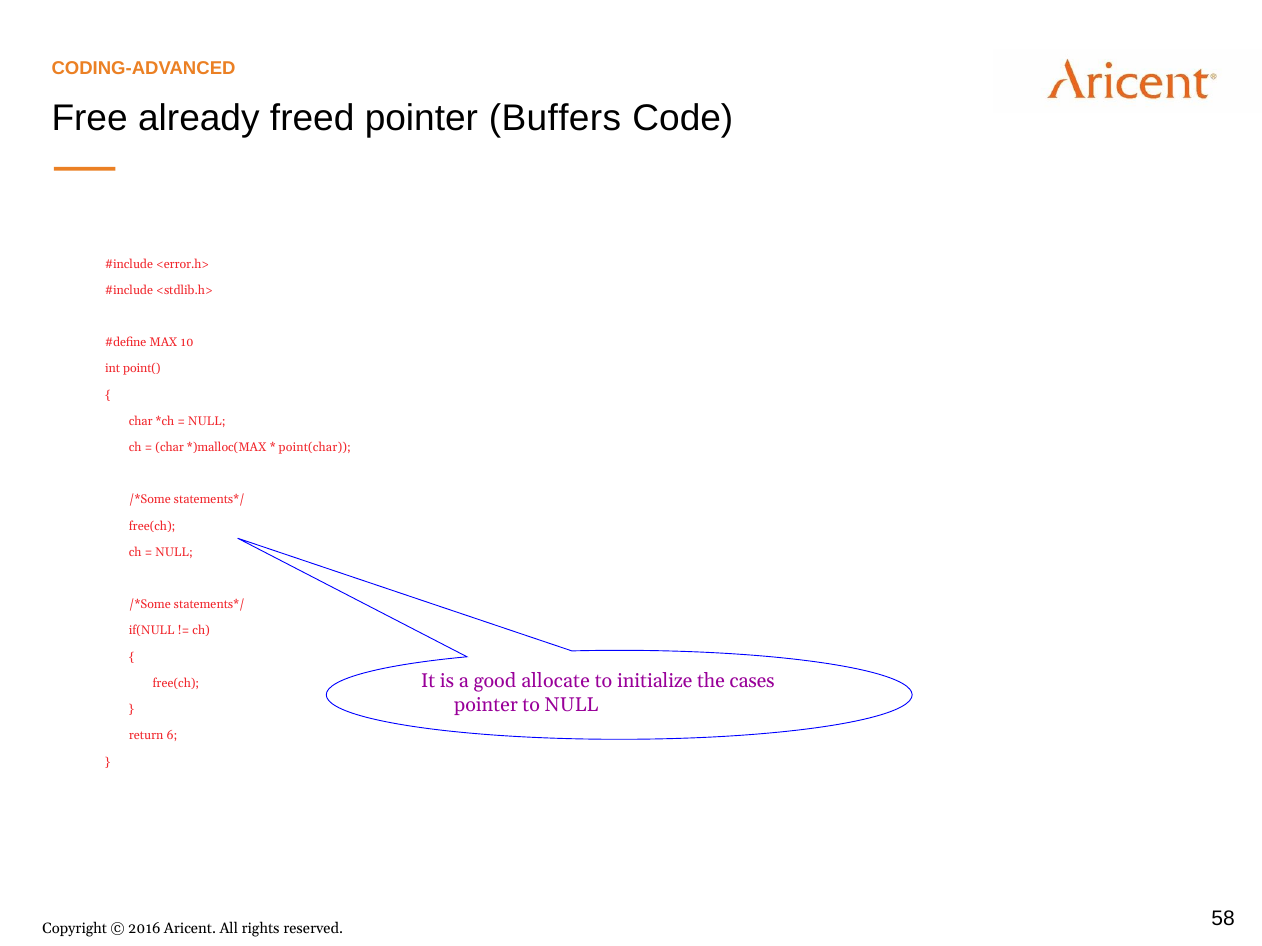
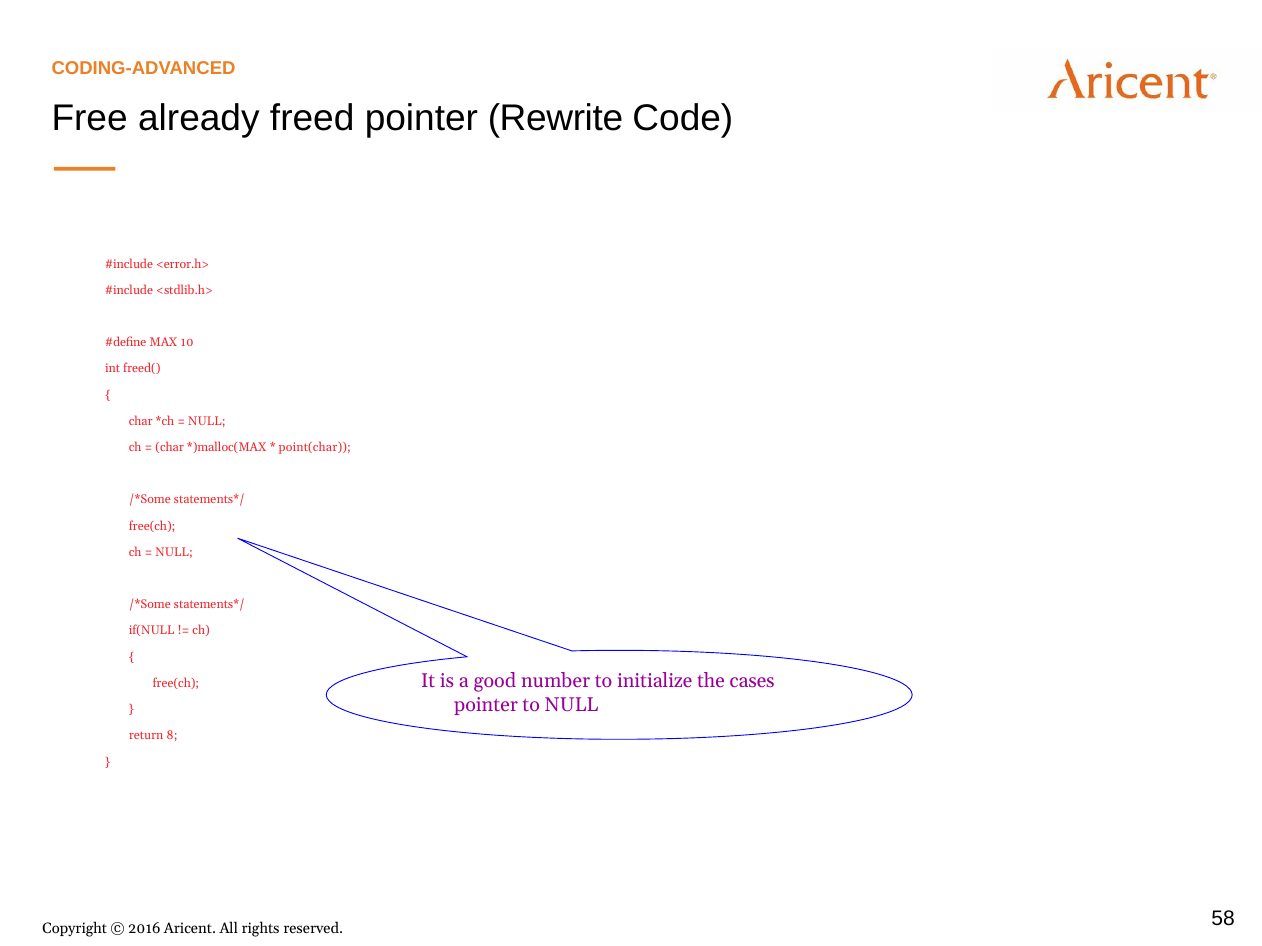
Buffers: Buffers -> Rewrite (555, 118)
point(: point( -> freed( (142, 369)
allocate: allocate -> number (556, 681)
6: 6 -> 8 (172, 736)
